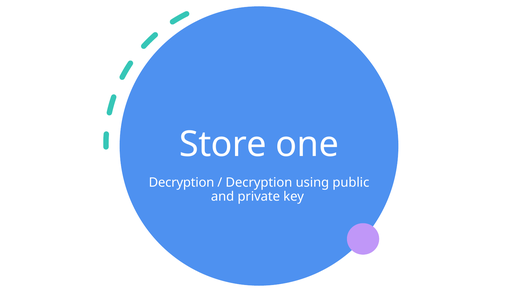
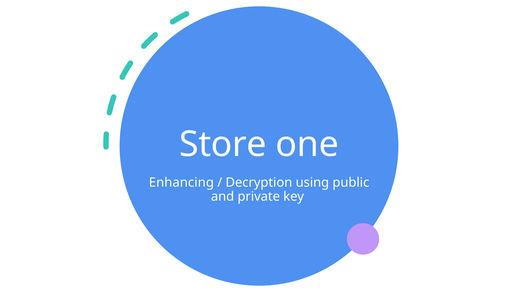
Decryption: Decryption -> Enhancing (181, 182)
